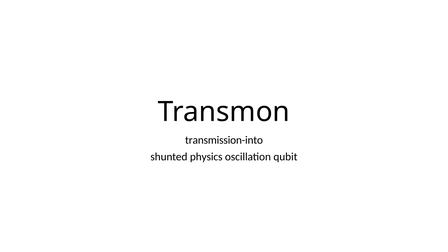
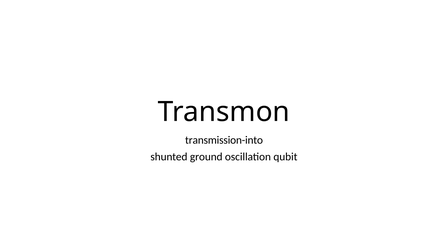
physics: physics -> ground (206, 157)
